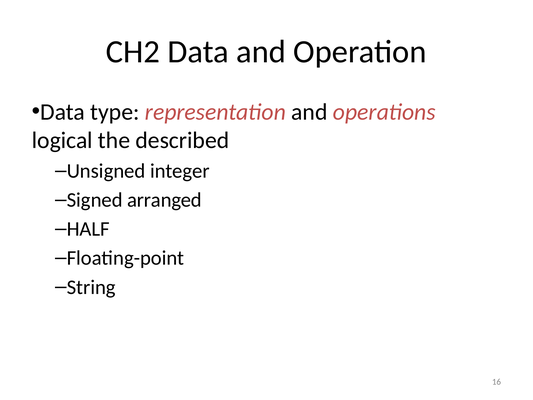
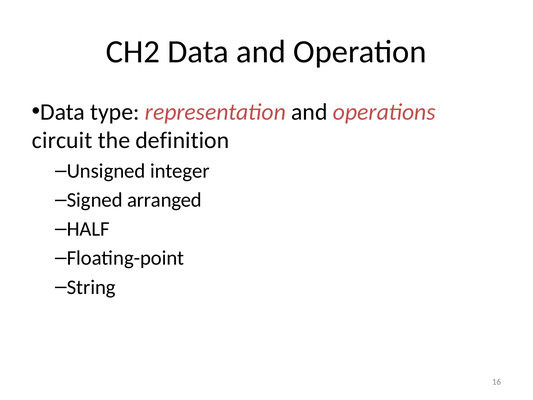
logical: logical -> circuit (62, 140)
described: described -> definition (182, 140)
